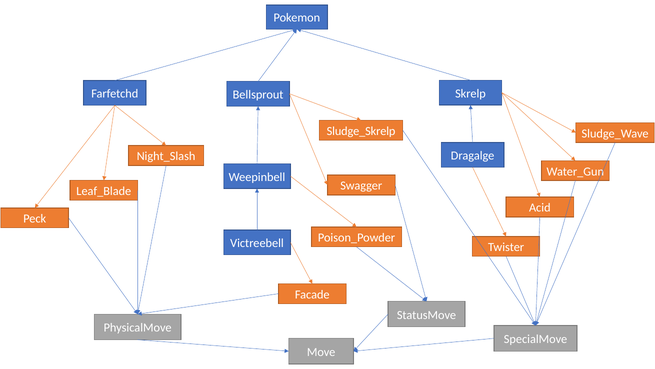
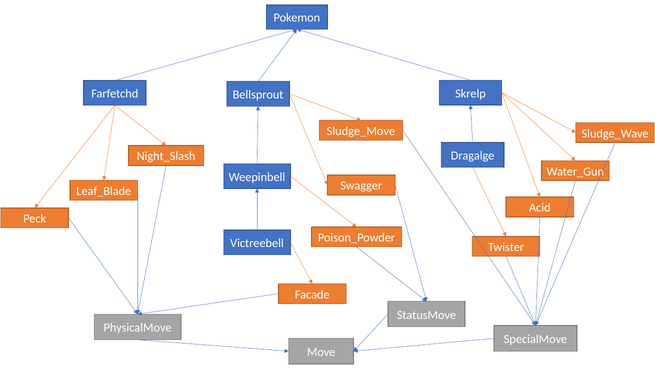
Sludge_Skrelp: Sludge_Skrelp -> Sludge_Move (361, 131)
